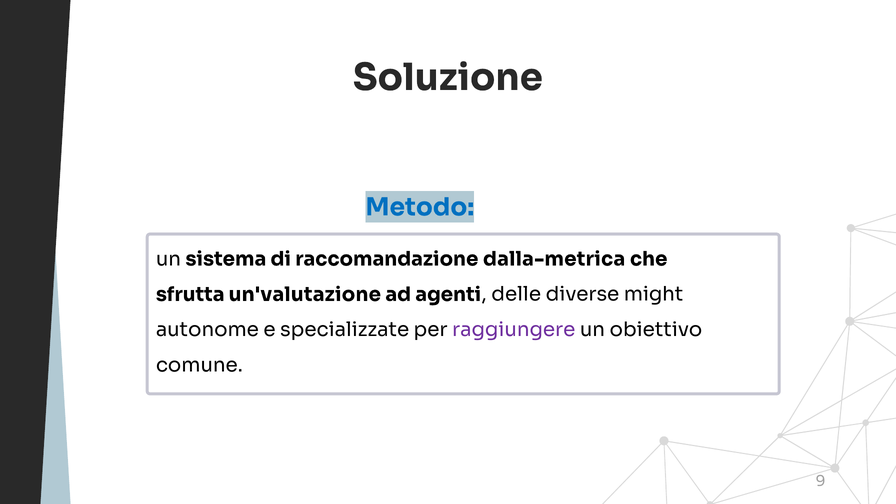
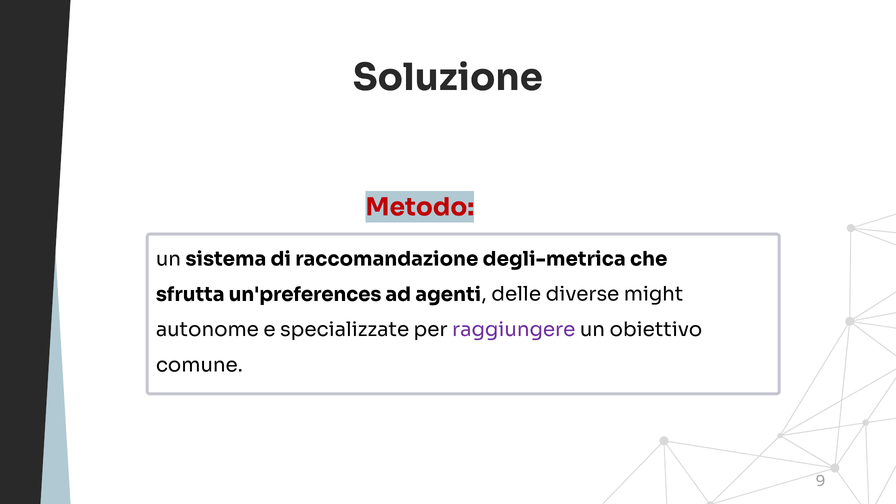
Metodo colour: blue -> red (420, 207)
dalla-metrica: dalla-metrica -> degli-metrica (554, 259)
un'valutazione: un'valutazione -> un'preferences (305, 294)
